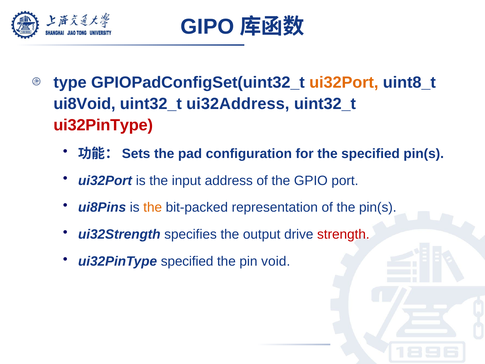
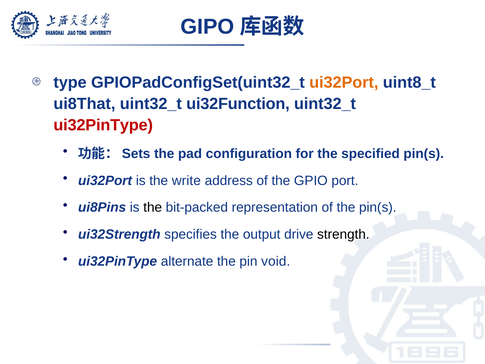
ui8Void: ui8Void -> ui8That (84, 104)
ui32Address: ui32Address -> ui32Function (238, 104)
input: input -> write (186, 180)
the colour: orange -> black (153, 207)
strength colour: red -> black (343, 234)
ui32PinType specified: specified -> alternate (187, 261)
